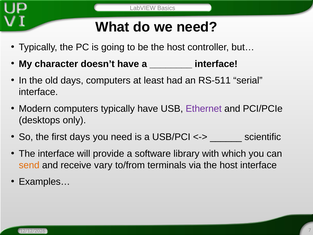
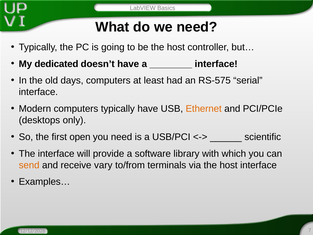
character: character -> dedicated (56, 64)
RS-511: RS-511 -> RS-575 (215, 80)
Ethernet colour: purple -> orange (204, 109)
first days: days -> open (80, 137)
